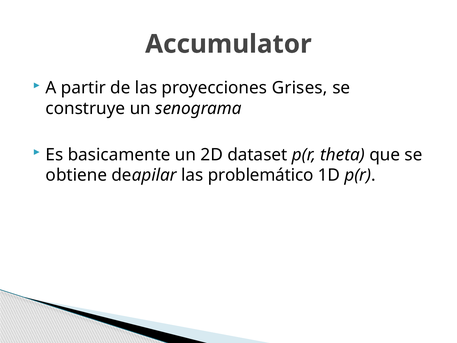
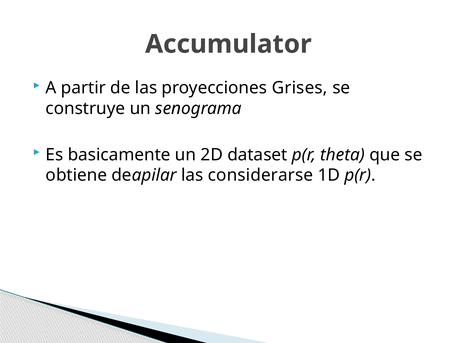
problemático: problemático -> considerarse (260, 175)
